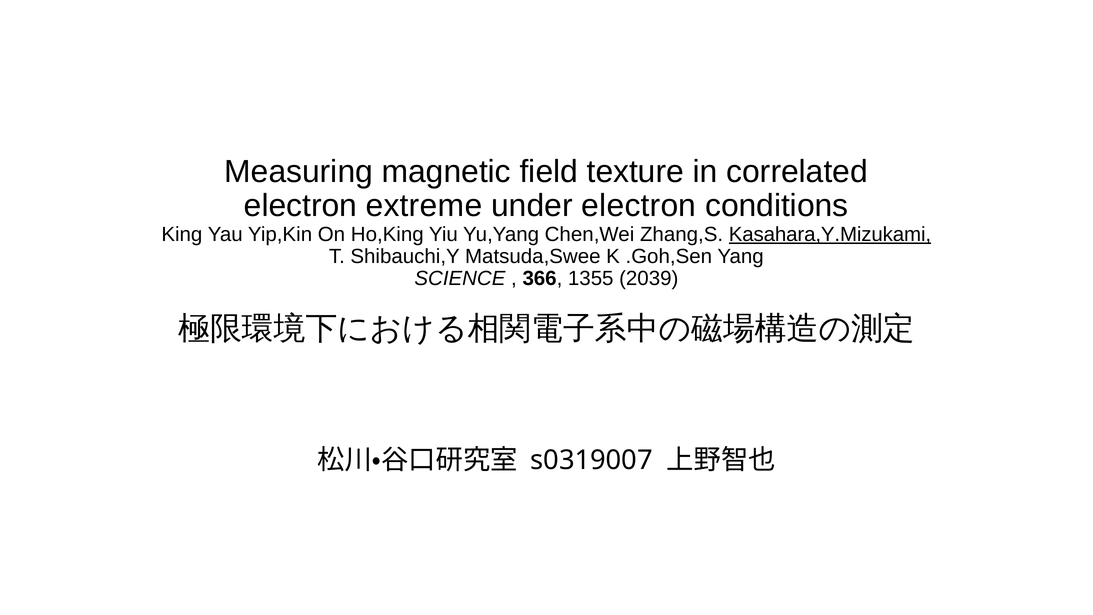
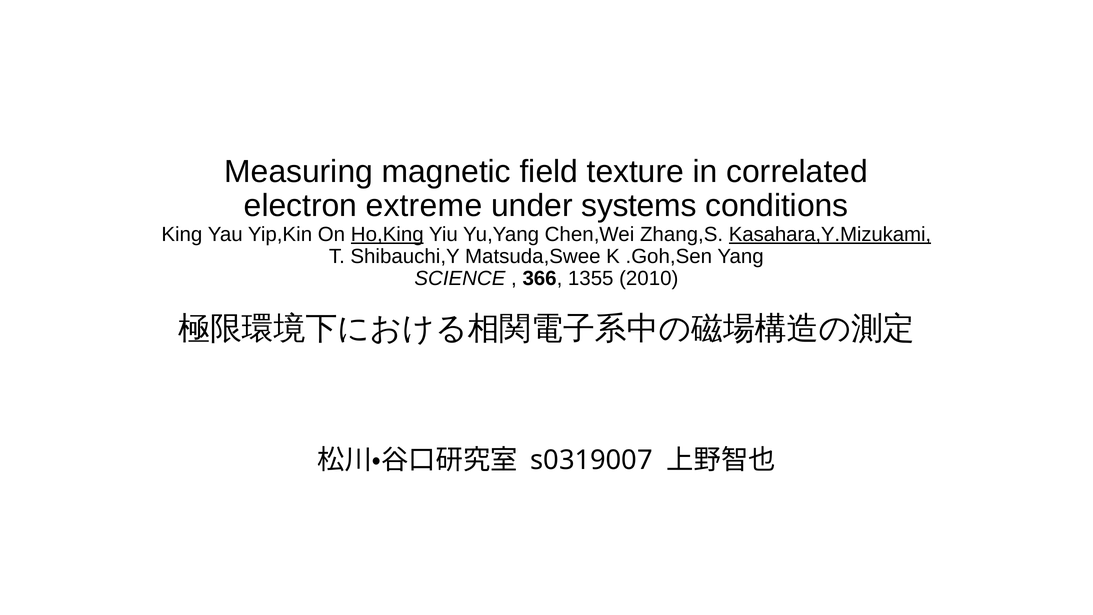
under electron: electron -> systems (639, 206)
Ho,King underline: none -> present (387, 234)
2039: 2039 -> 2010 (649, 279)
